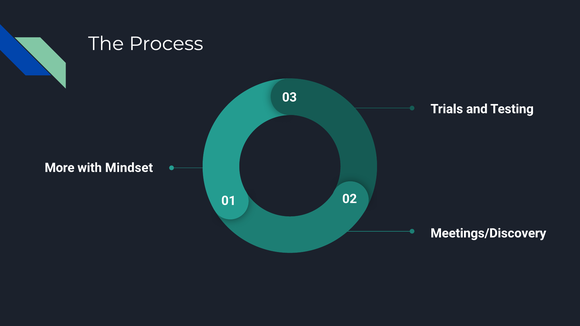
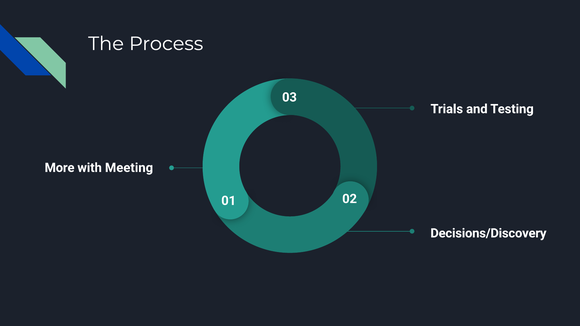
Mindset: Mindset -> Meeting (129, 168)
Meetings/Discovery: Meetings/Discovery -> Decisions/Discovery (488, 233)
